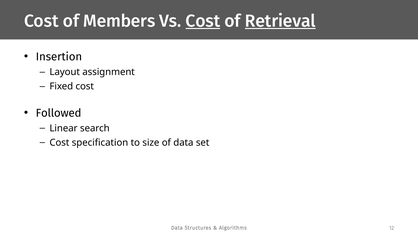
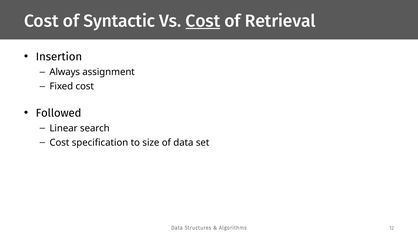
Members: Members -> Syntactic (119, 21)
Retrieval underline: present -> none (280, 21)
Layout: Layout -> Always (65, 72)
